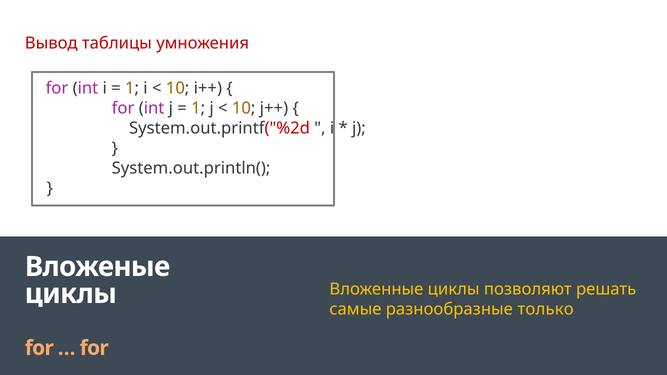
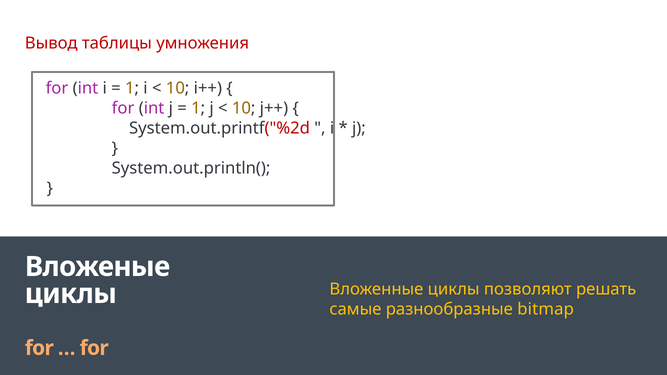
только: только -> bitmap (546, 310)
